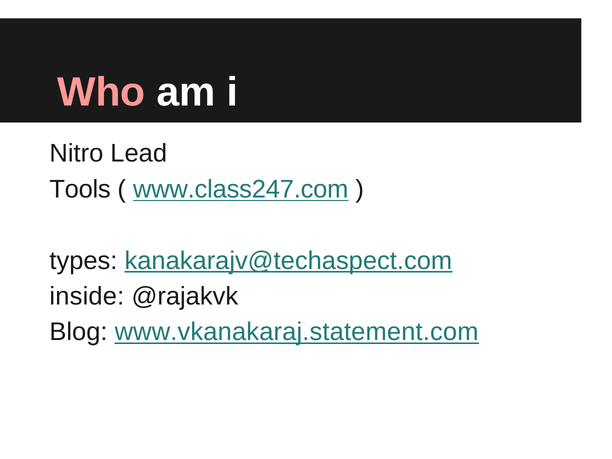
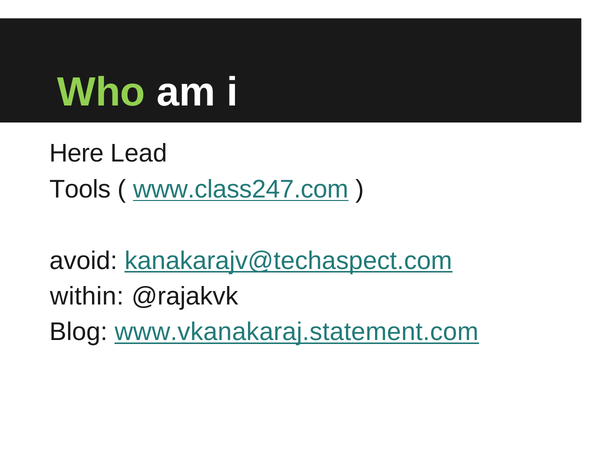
Who colour: pink -> light green (101, 92)
Nitro: Nitro -> Here (77, 154)
types: types -> avoid (83, 261)
inside: inside -> within (87, 296)
